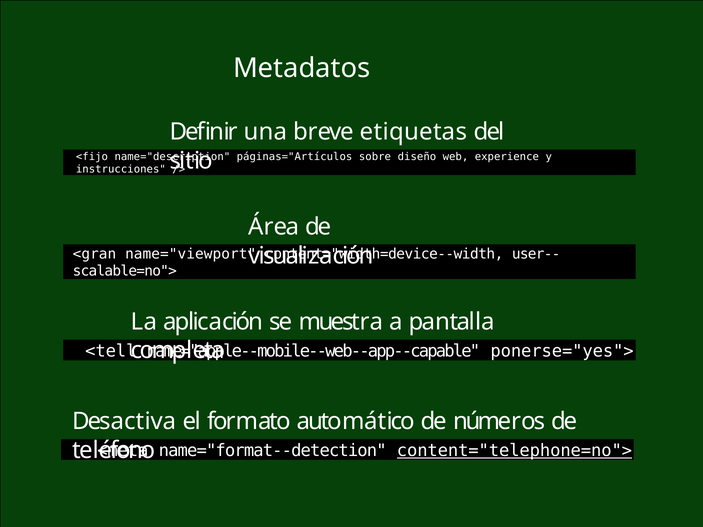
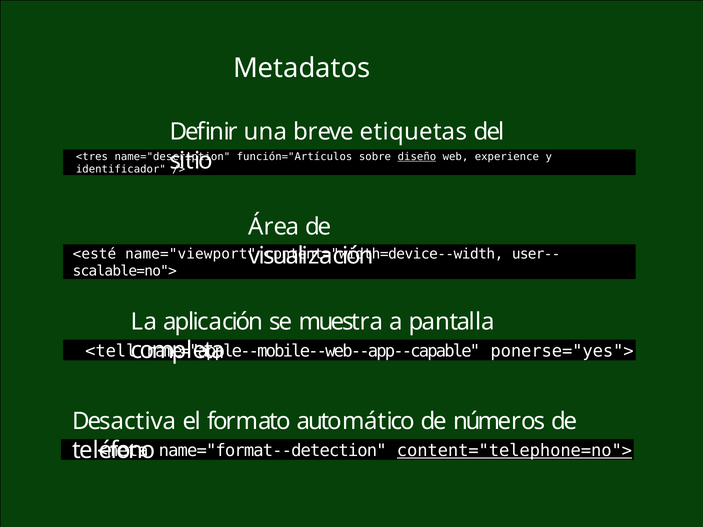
<fijo: <fijo -> <tres (92, 157)
páginas="Artículos: páginas="Artículos -> función="Artículos (295, 157)
diseño underline: none -> present (417, 157)
instrucciones: instrucciones -> identificador (121, 170)
<gran: <gran -> <esté (94, 254)
